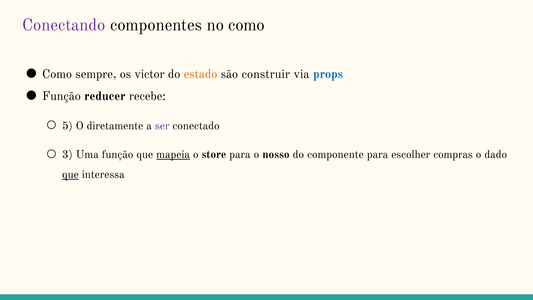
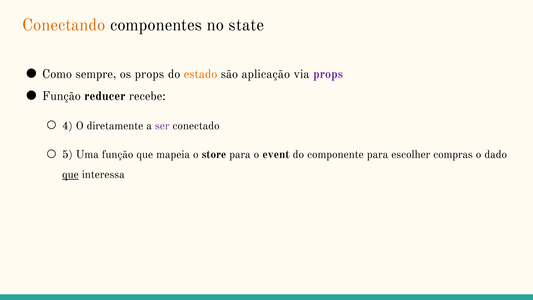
Conectando colour: purple -> orange (64, 25)
no como: como -> state (246, 25)
os victor: victor -> props (149, 74)
construir: construir -> aplicação (266, 74)
props colour: blue -> purple (328, 74)
5: 5 -> 4 (67, 126)
3: 3 -> 5 (67, 155)
mapeia underline: present -> none (173, 155)
nosso: nosso -> event (276, 155)
